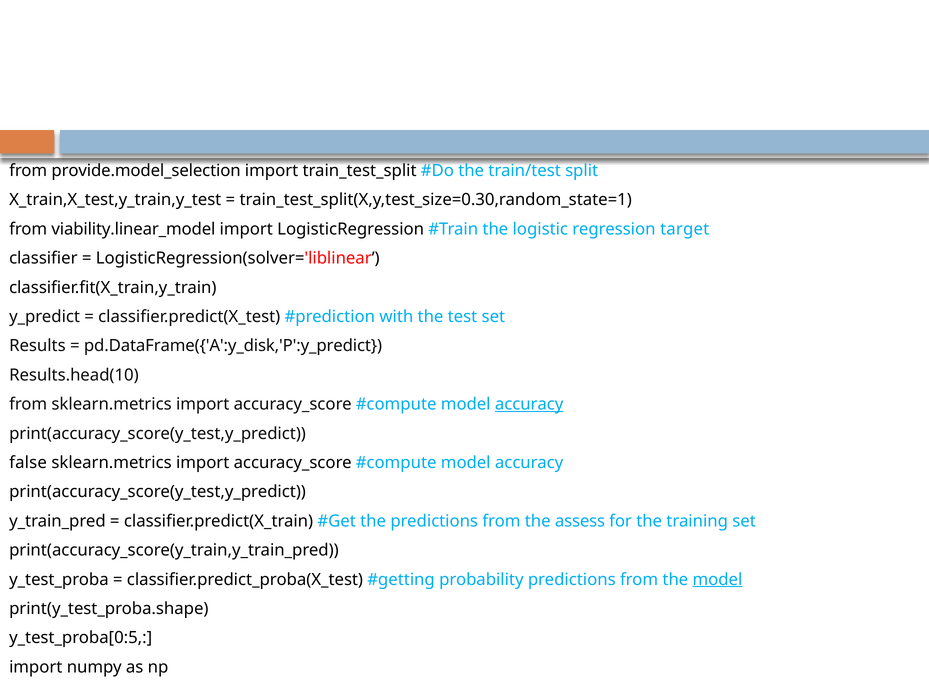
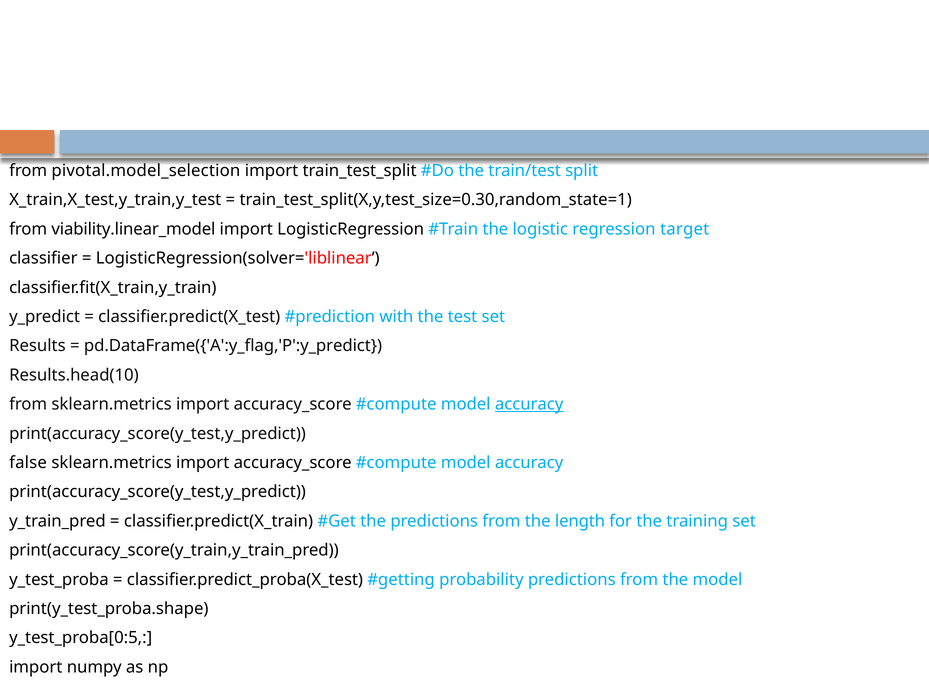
provide.model_selection: provide.model_selection -> pivotal.model_selection (146, 171)
pd.DataFrame({'A':y_disk,'P':y_predict: pd.DataFrame({'A':y_disk,'P':y_predict -> pd.DataFrame({'A':y_flag,'P':y_predict (233, 346)
assess: assess -> length (580, 521)
model underline: present -> none (717, 579)
